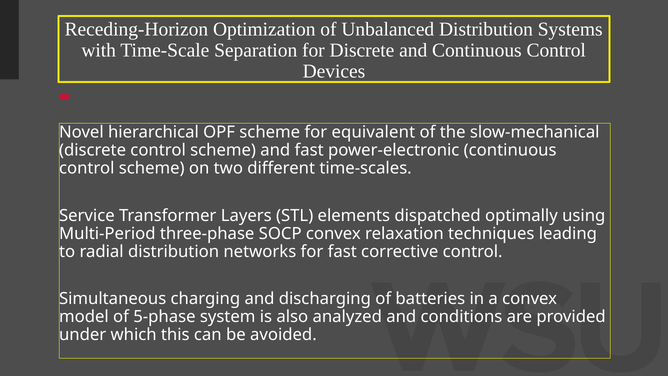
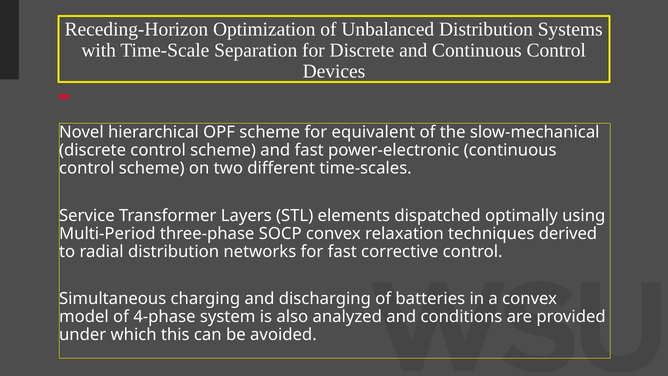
leading: leading -> derived (568, 233)
5-phase: 5-phase -> 4-phase (164, 317)
